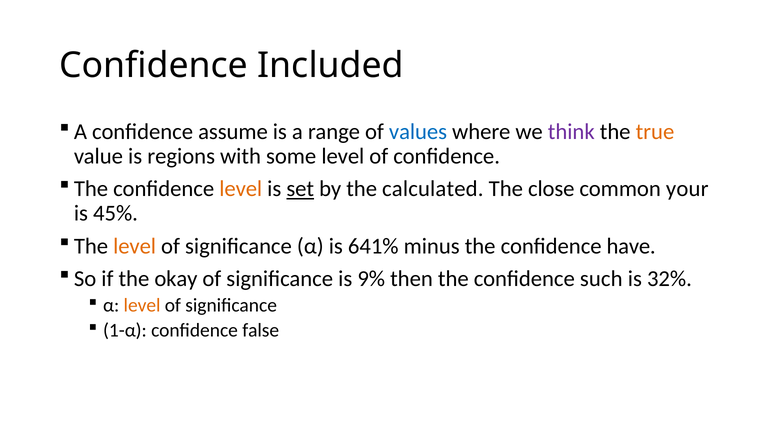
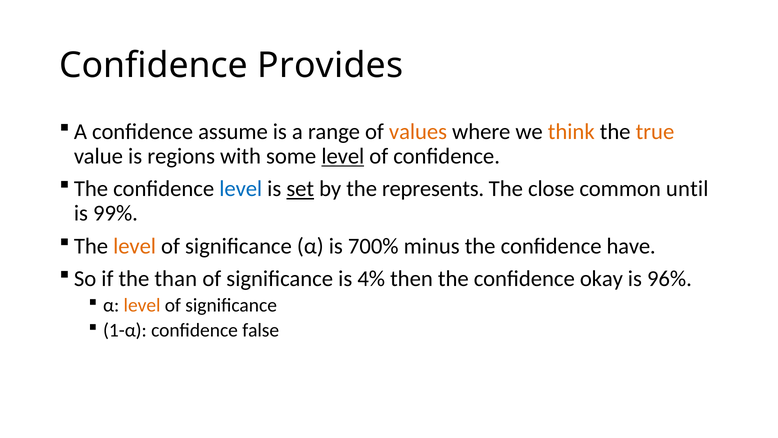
Included: Included -> Provides (330, 65)
values colour: blue -> orange (418, 132)
think colour: purple -> orange (571, 132)
level underline: none -> present (343, 156)
level colour: orange -> blue (241, 189)
calculated: calculated -> represents (433, 189)
your: your -> until (687, 189)
45%: 45% -> 99% (116, 213)
641%: 641% -> 700% (373, 246)
okay: okay -> than (176, 278)
9%: 9% -> 4% (371, 278)
such: such -> okay (601, 278)
32%: 32% -> 96% (669, 278)
